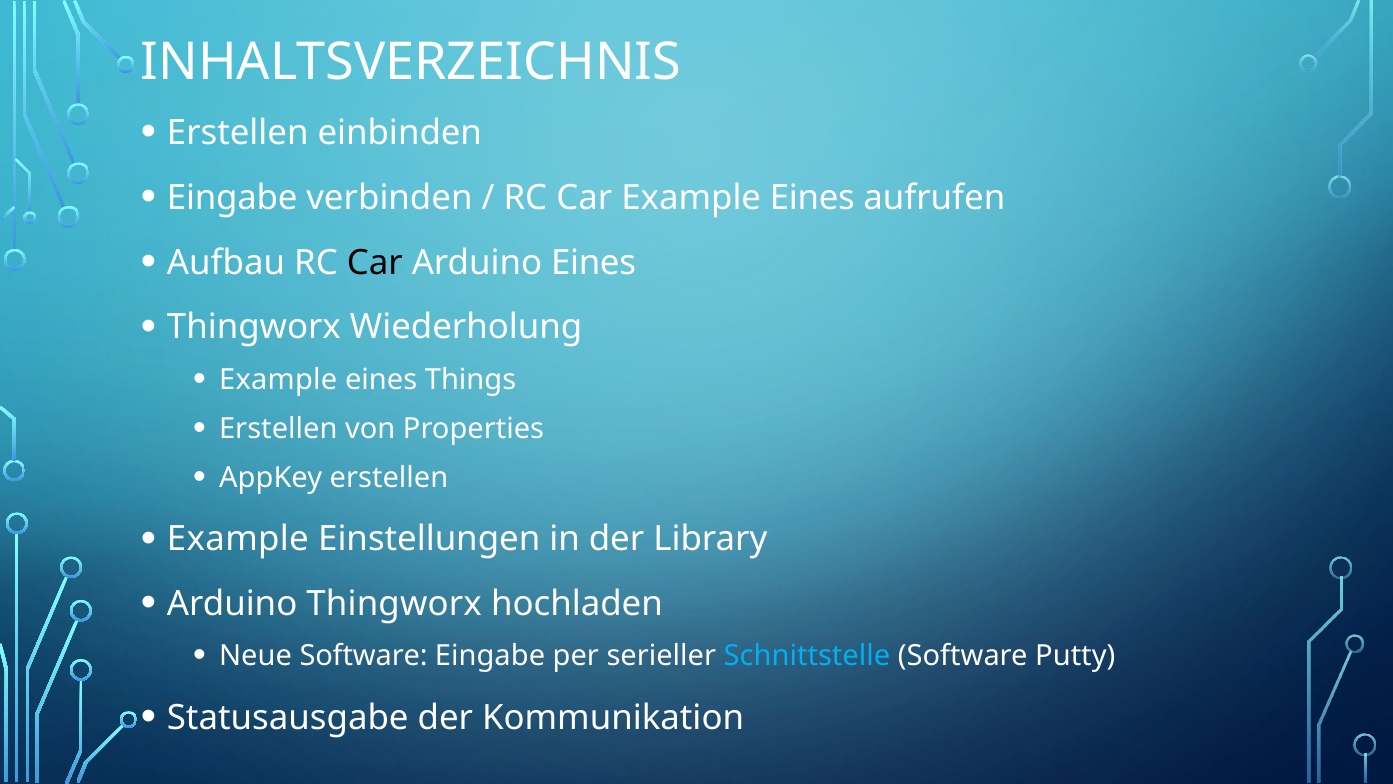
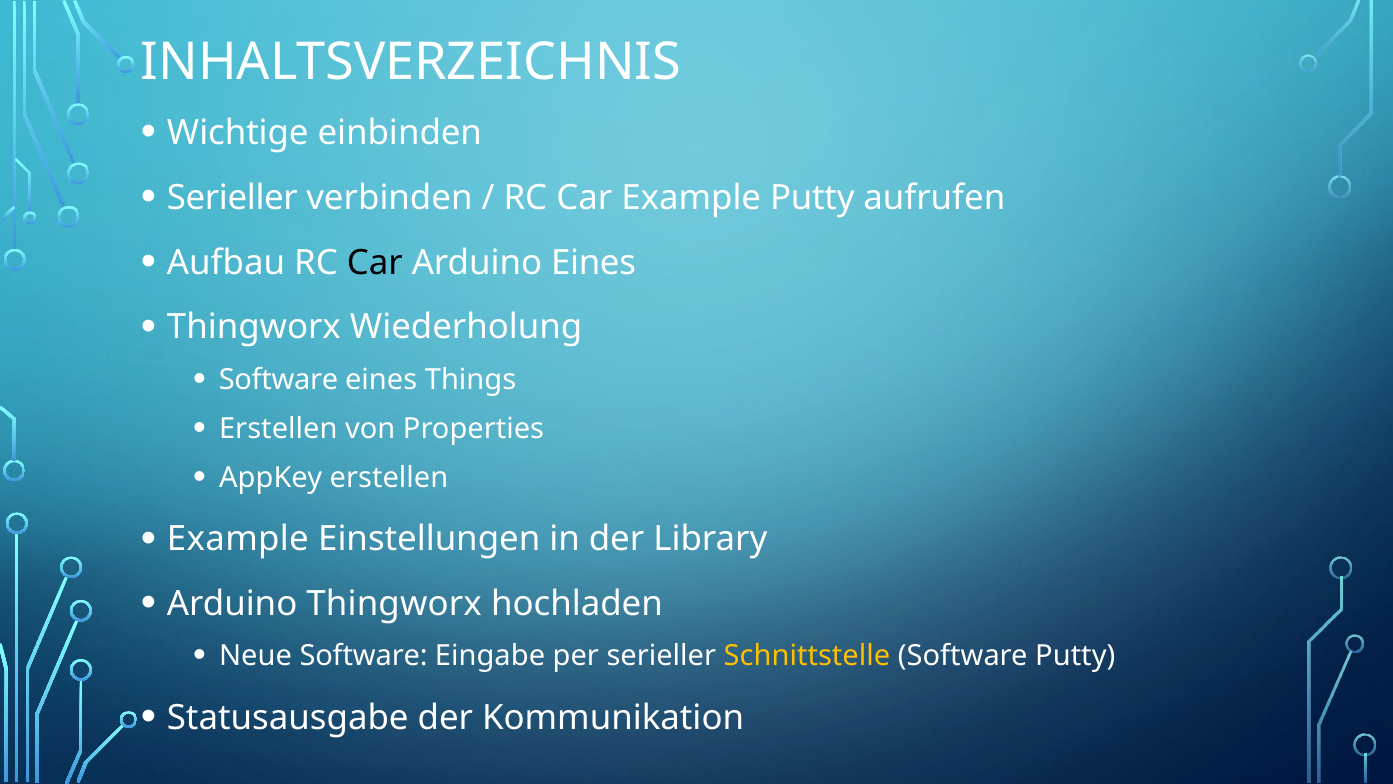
Erstellen: Erstellen -> Wichtige (238, 133)
Eingabe: Eingabe -> Serieller (232, 198)
Car Example Eines: Eines -> Putty (812, 198)
Example: Example -> Software (278, 379)
Schnittstelle colour: light blue -> yellow (807, 656)
